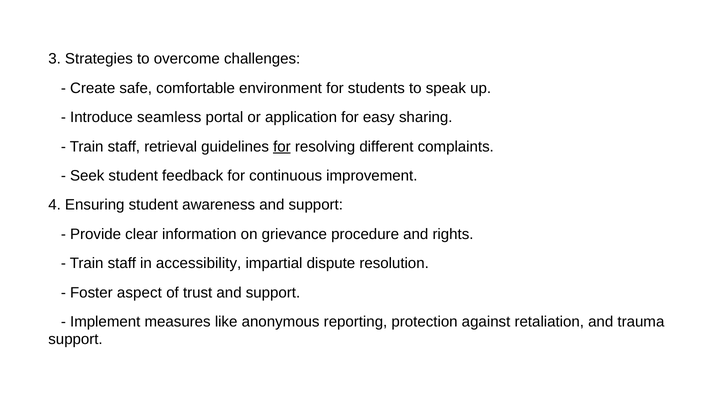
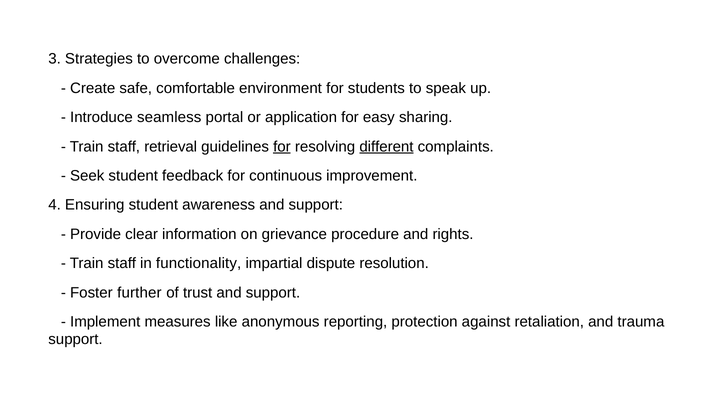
different underline: none -> present (386, 147)
accessibility: accessibility -> functionality (199, 264)
aspect: aspect -> further (139, 293)
